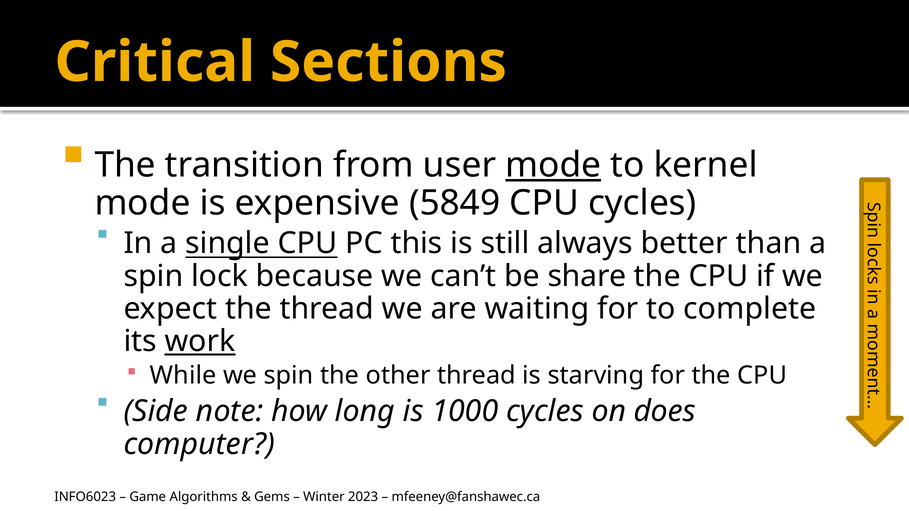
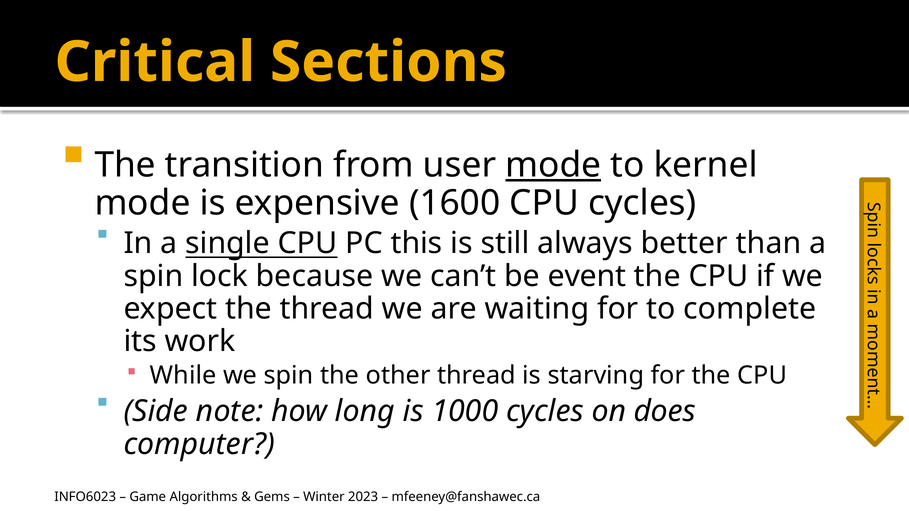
5849: 5849 -> 1600 (455, 203)
share: share -> event (587, 276)
work underline: present -> none (200, 342)
